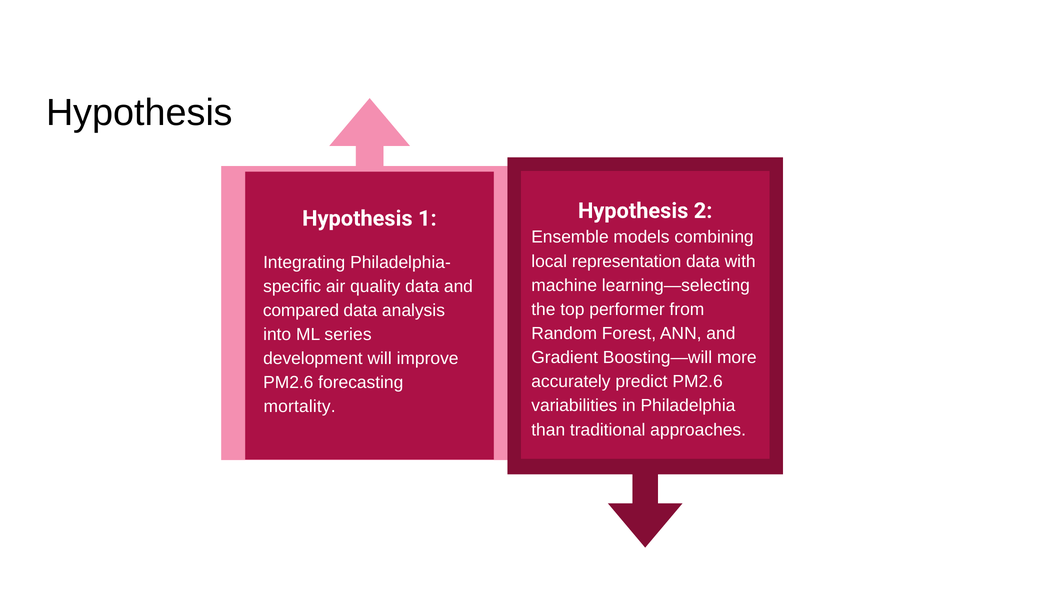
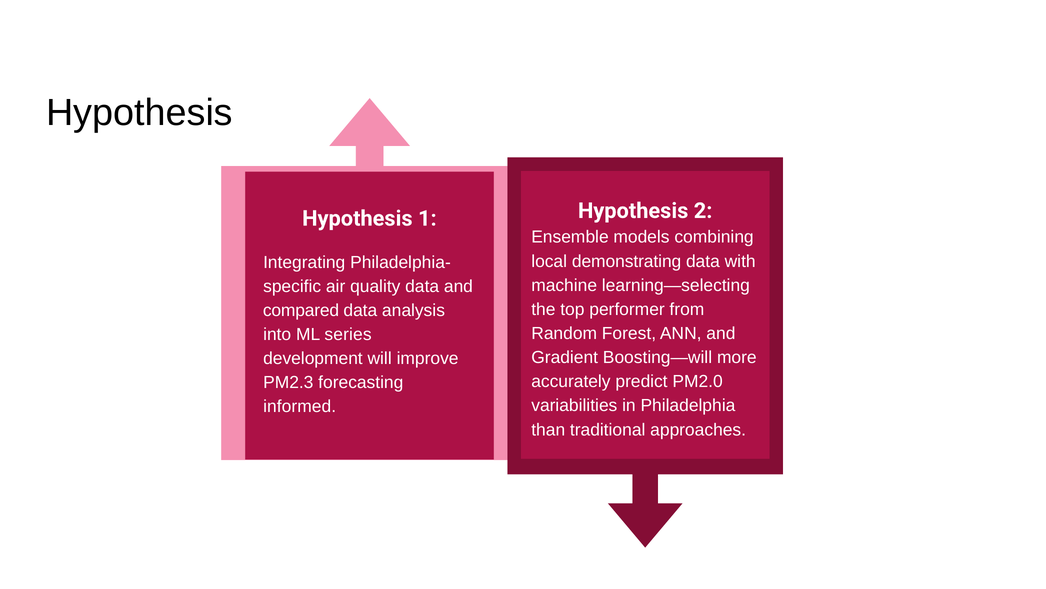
representation: representation -> demonstrating (627, 261)
predict PM2.6: PM2.6 -> PM2.0 (698, 381)
PM2.6: PM2.6 -> PM2.3 (288, 382)
mortality: mortality -> informed (300, 406)
